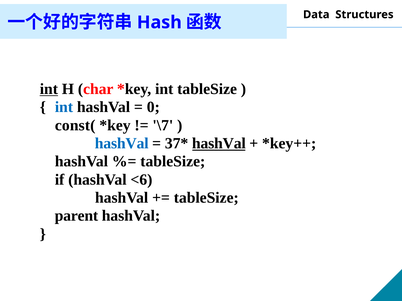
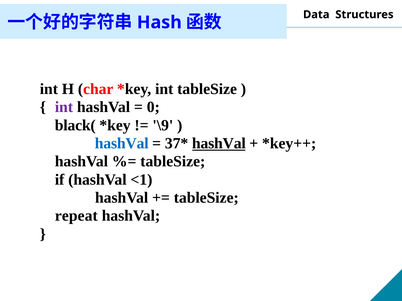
int underline: present -> none (49, 89)
int colour: blue -> purple (64, 107)
const(: const( -> black( (75, 125)
\7: \7 -> \9 (163, 125)
<6: <6 -> <1 (141, 180)
parent: parent -> repeat (76, 216)
